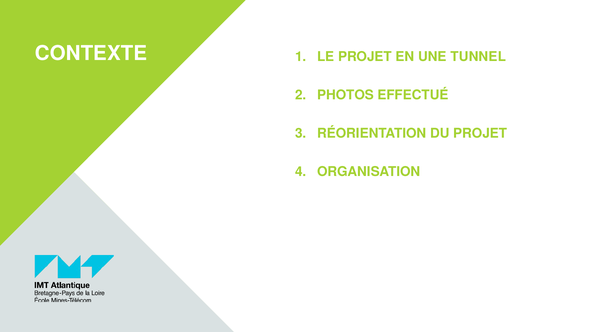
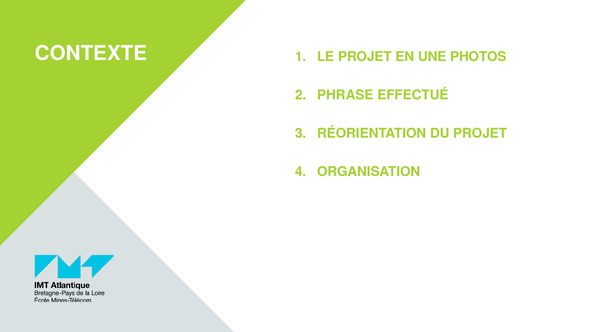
TUNNEL: TUNNEL -> PHOTOS (478, 57)
PHOTOS: PHOTOS -> PHRASE (345, 95)
